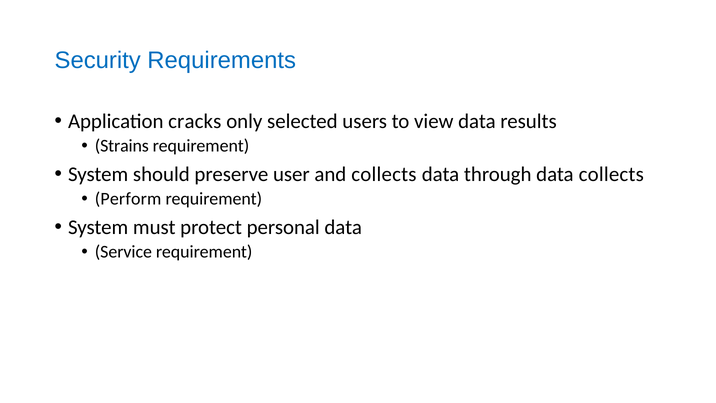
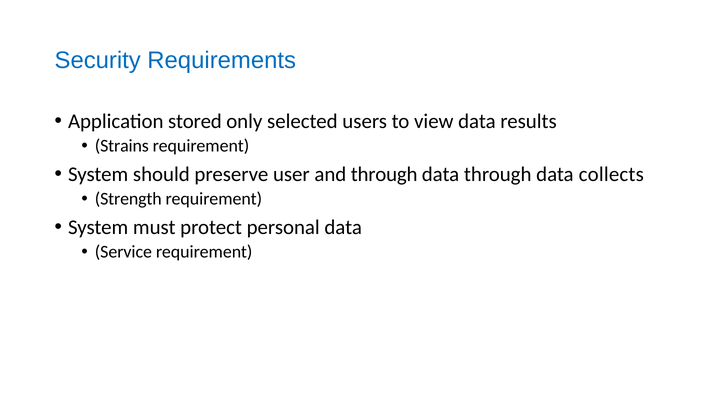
cracks: cracks -> stored (195, 121)
and collects: collects -> through (384, 174)
Perform: Perform -> Strength (128, 199)
